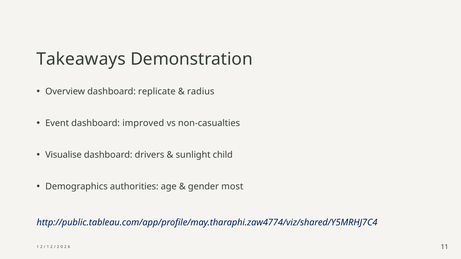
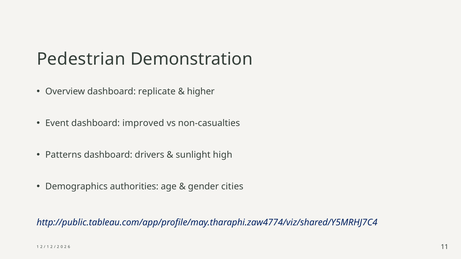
Takeaways: Takeaways -> Pedestrian (81, 59)
radius: radius -> higher (201, 92)
Visualise: Visualise -> Patterns (63, 155)
child: child -> high (223, 155)
most: most -> cities (232, 187)
